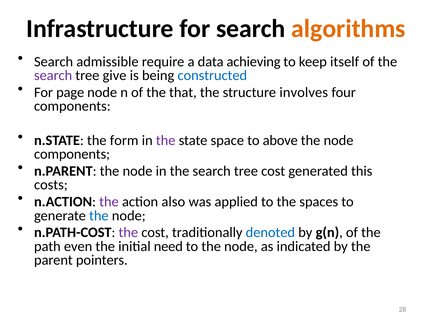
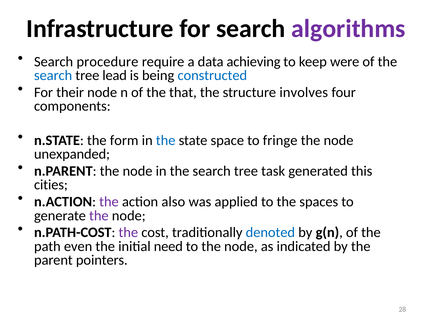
algorithms colour: orange -> purple (348, 29)
admissible: admissible -> procedure (107, 62)
itself: itself -> were (345, 62)
search colour: purple -> blue (53, 75)
give: give -> lead (115, 75)
page: page -> their (70, 92)
the colour: purple -> blue (166, 140)
above: above -> fringe (280, 140)
components: components -> unexpanded (72, 154)
tree cost: cost -> task (273, 171)
costs: costs -> cities (51, 185)
the colour: blue -> purple (99, 216)
